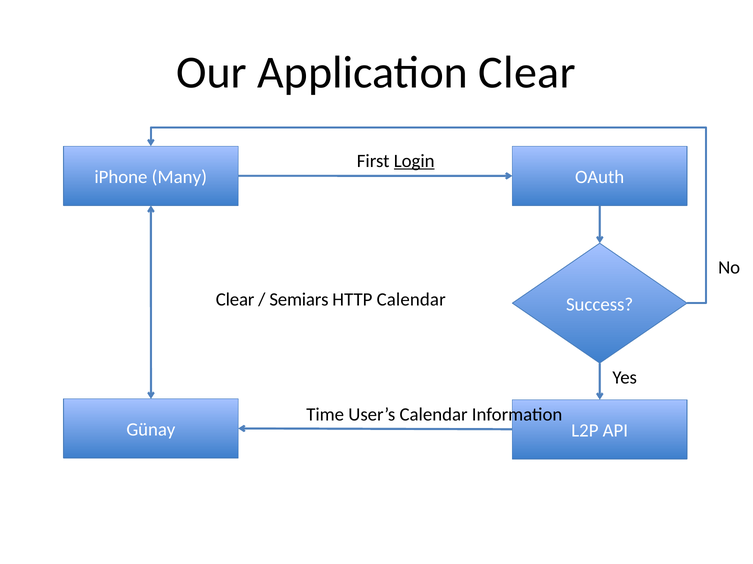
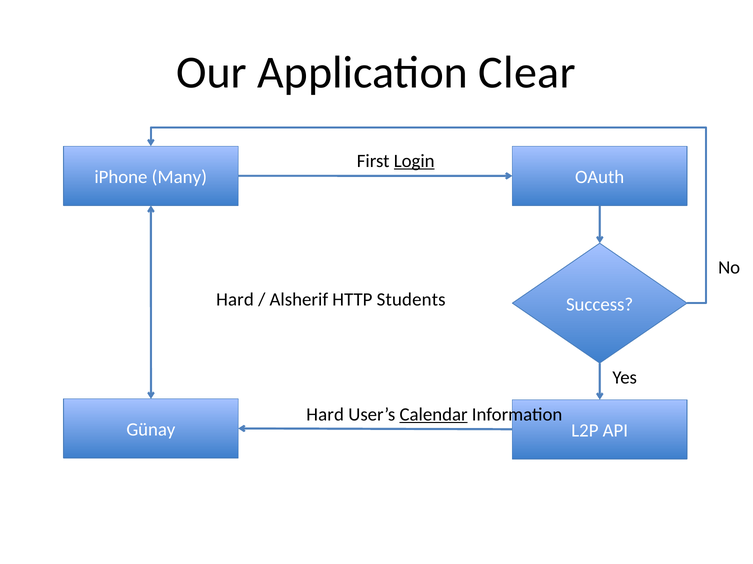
Clear: Clear -> Hard (235, 300)
Semiars: Semiars -> Alsherif (299, 300)
HTTP Calendar: Calendar -> Students (411, 300)
Time: Time -> Hard (325, 415)
Calendar underline: none -> present (434, 415)
